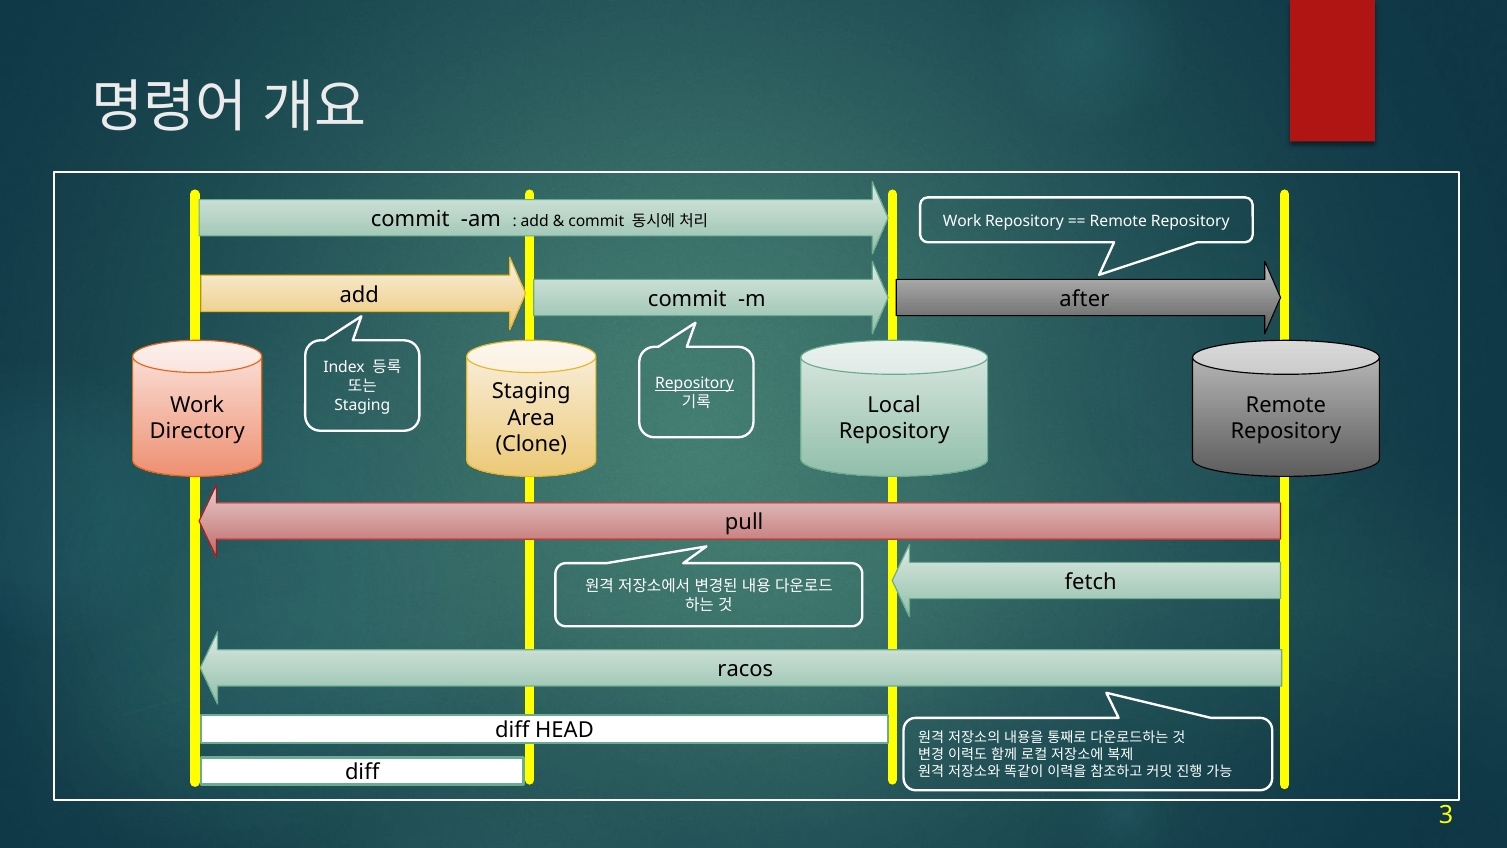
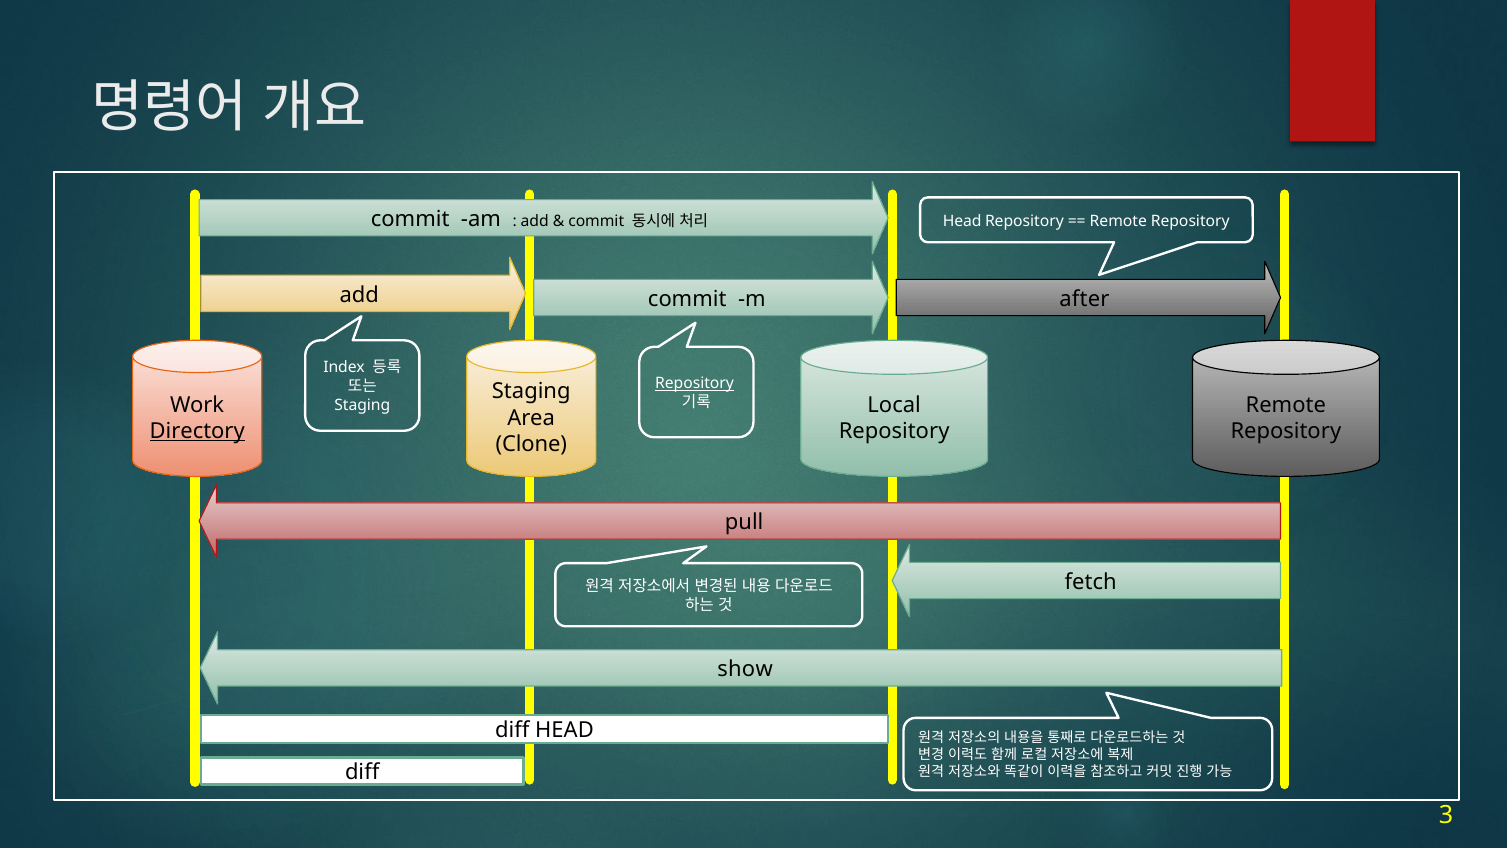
Work: Work -> Head (962, 221)
Directory underline: none -> present (197, 431)
racos: racos -> show (745, 669)
